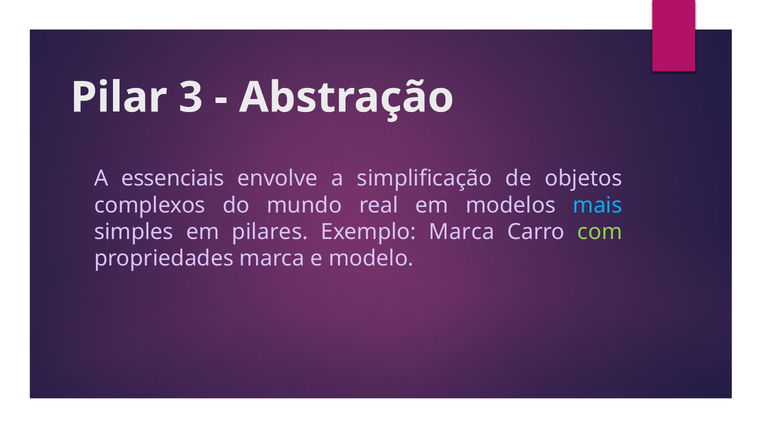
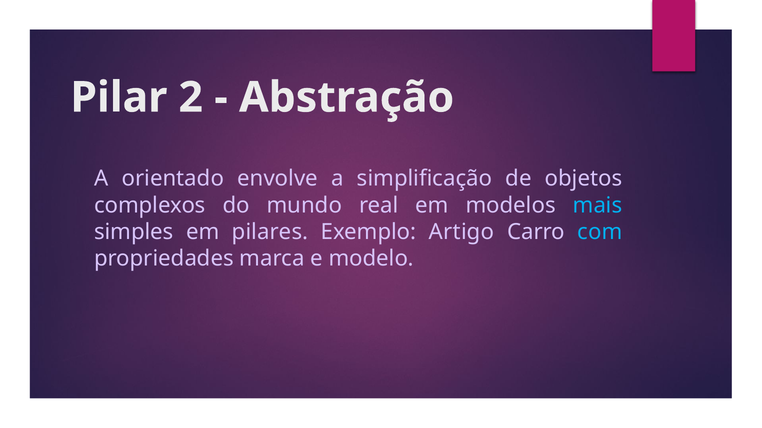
3: 3 -> 2 (191, 98)
essenciais: essenciais -> orientado (173, 179)
Exemplo Marca: Marca -> Artigo (462, 232)
com colour: light green -> light blue (600, 232)
